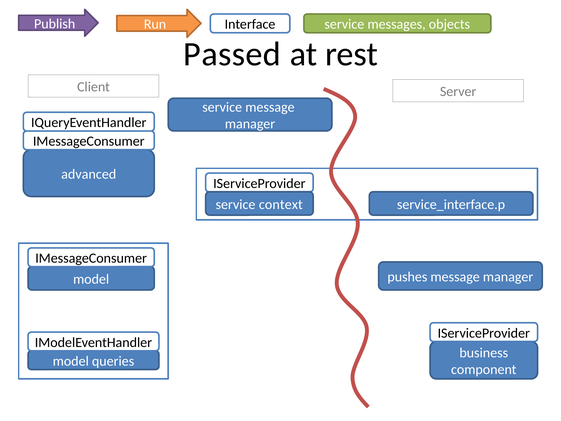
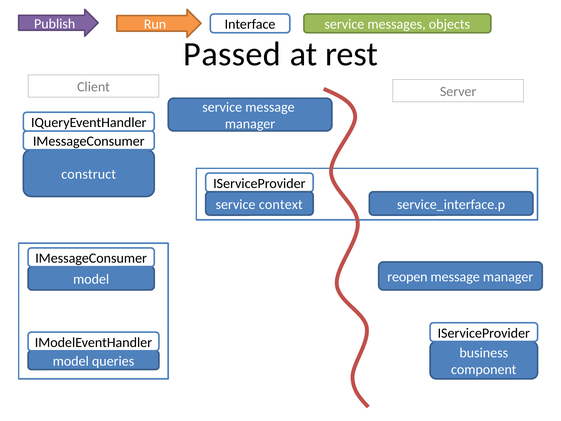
advanced: advanced -> construct (89, 174)
pushes: pushes -> reopen (407, 277)
